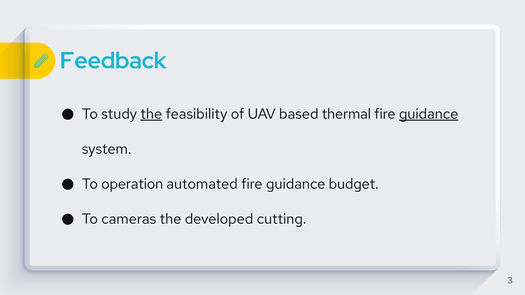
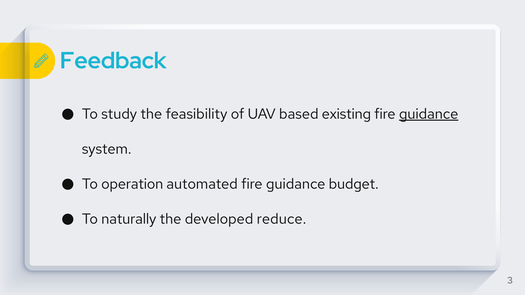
the underline: present -> none (151, 114)
thermal: thermal -> existing (346, 114)
cameras: cameras -> naturally (129, 219)
cutting: cutting -> reduce (282, 219)
